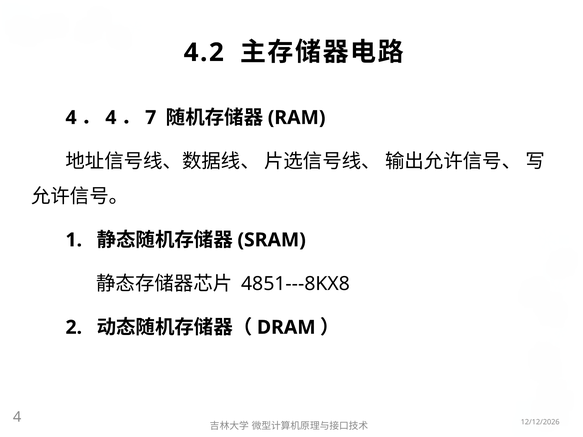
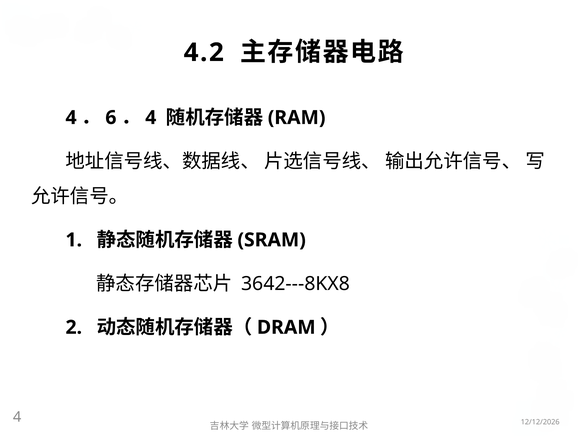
4: 4 -> 6 (111, 118)
7: 7 -> 4 (151, 118)
4851---8KX8: 4851---8KX8 -> 3642---8KX8 (296, 284)
